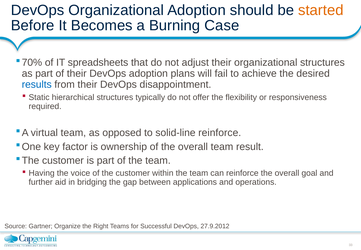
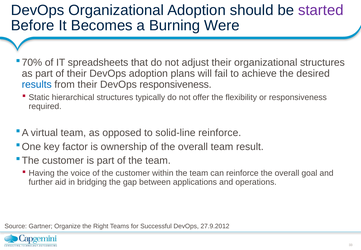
started colour: orange -> purple (321, 10)
Case: Case -> Were (222, 25)
DevOps disappointment: disappointment -> responsiveness (175, 85)
